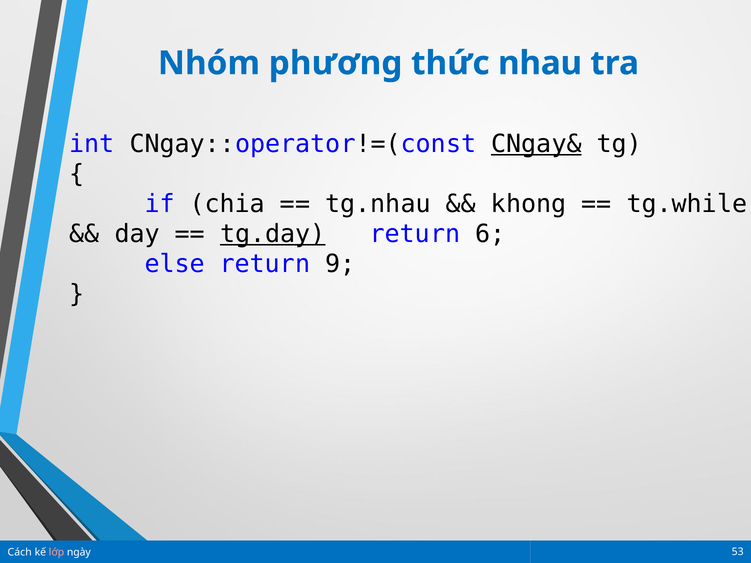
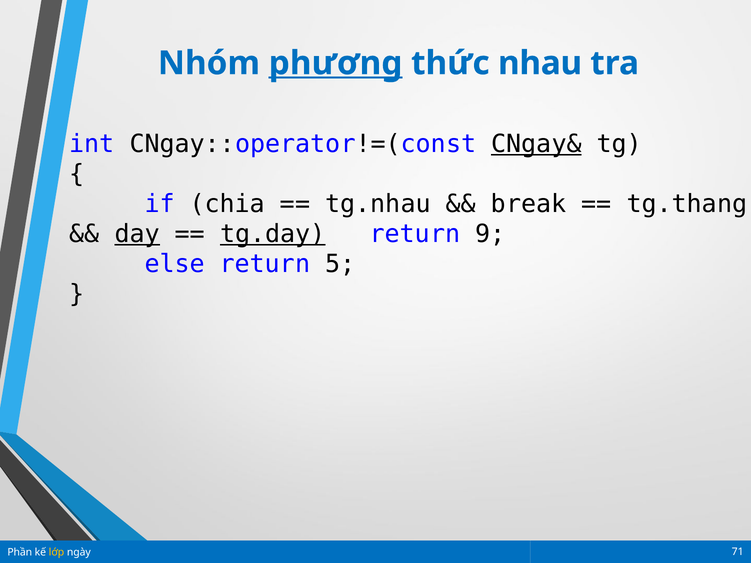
phương underline: none -> present (336, 63)
khong: khong -> break (529, 204)
tg.while: tg.while -> tg.thang (687, 204)
day underline: none -> present (137, 234)
6: 6 -> 9 (490, 234)
9: 9 -> 5 (340, 264)
Cách: Cách -> Phần (20, 553)
lớp colour: pink -> yellow (56, 553)
53: 53 -> 71 (738, 552)
